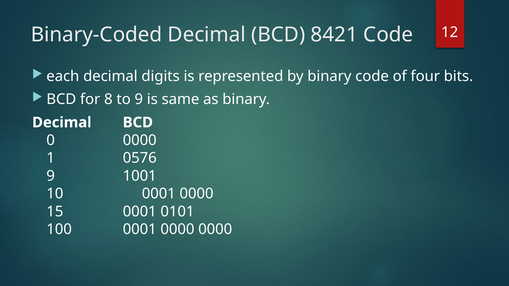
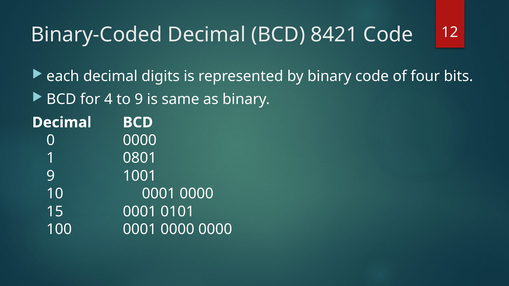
8: 8 -> 4 (108, 99)
0576: 0576 -> 0801 (140, 158)
